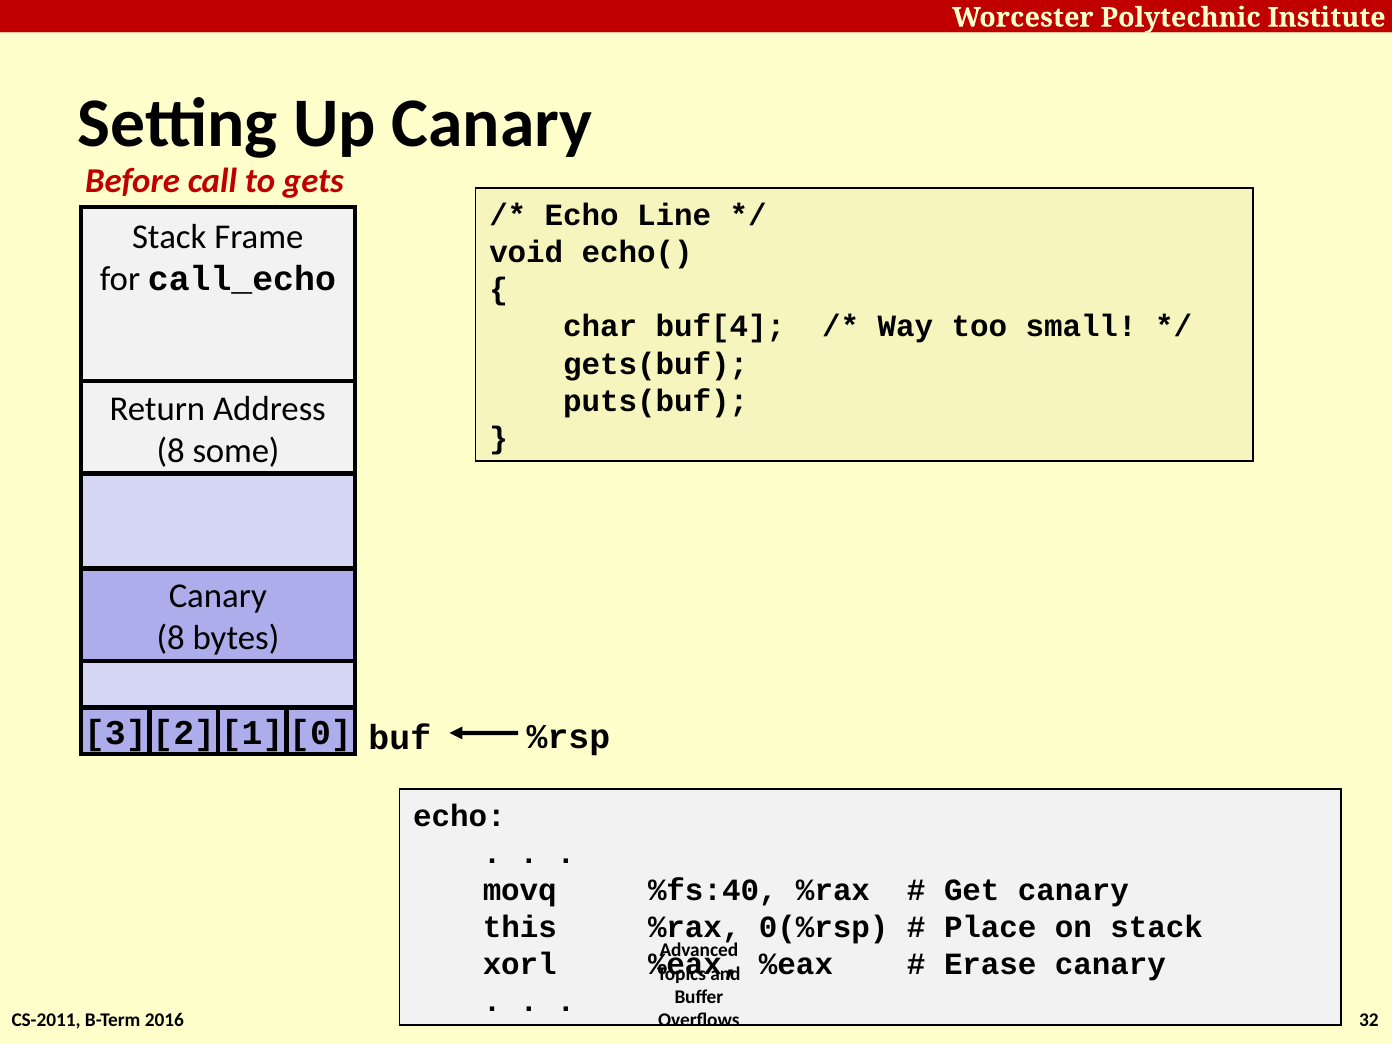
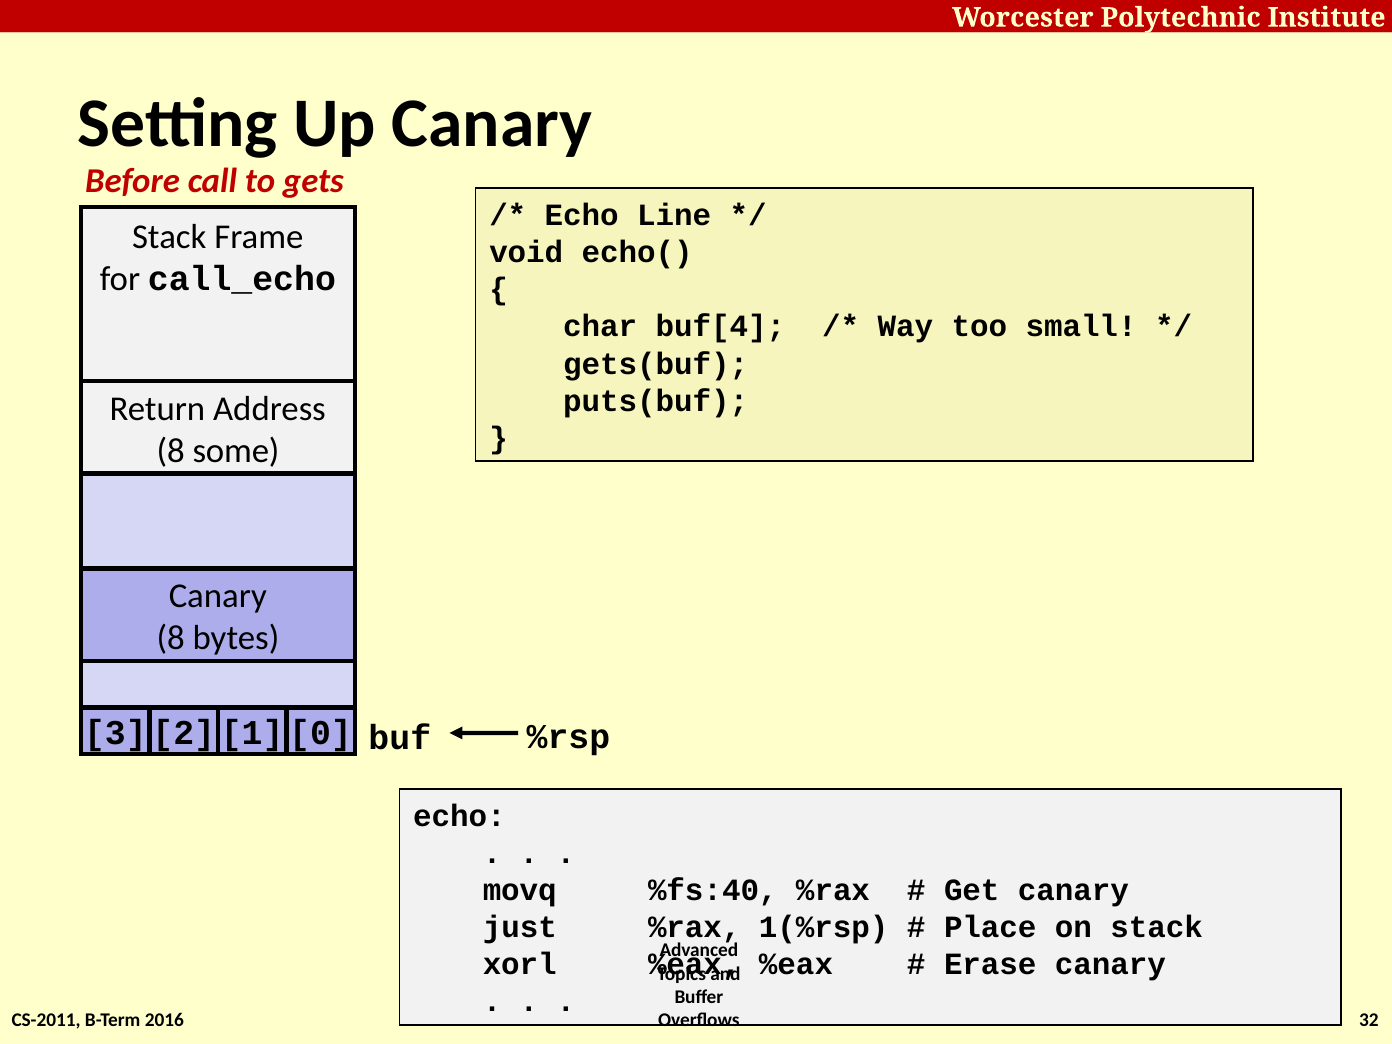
this: this -> just (520, 927)
0(%rsp: 0(%rsp -> 1(%rsp (824, 927)
